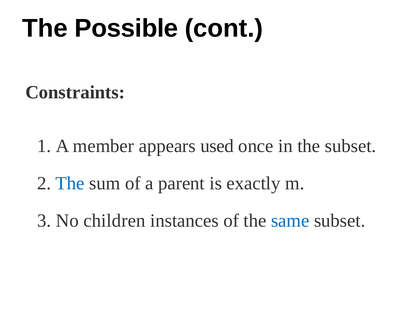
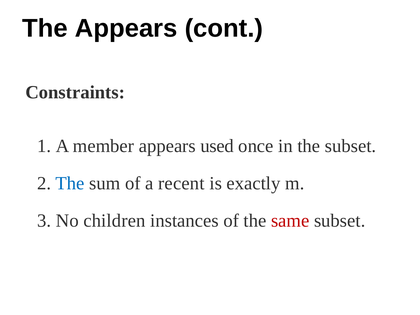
The Possible: Possible -> Appears (126, 29)
parent: parent -> recent (181, 184)
same colour: blue -> red (290, 221)
